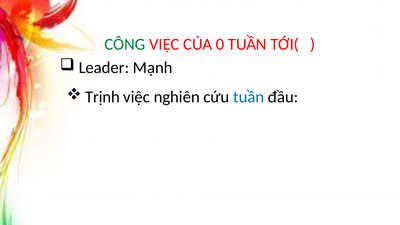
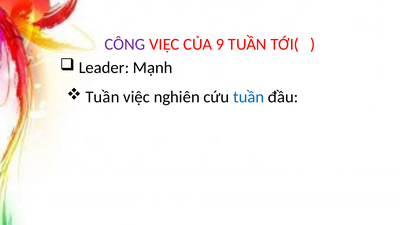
CÔNG colour: green -> purple (125, 44)
0: 0 -> 9 (220, 44)
Trịnh: Trịnh -> Tuần (102, 97)
